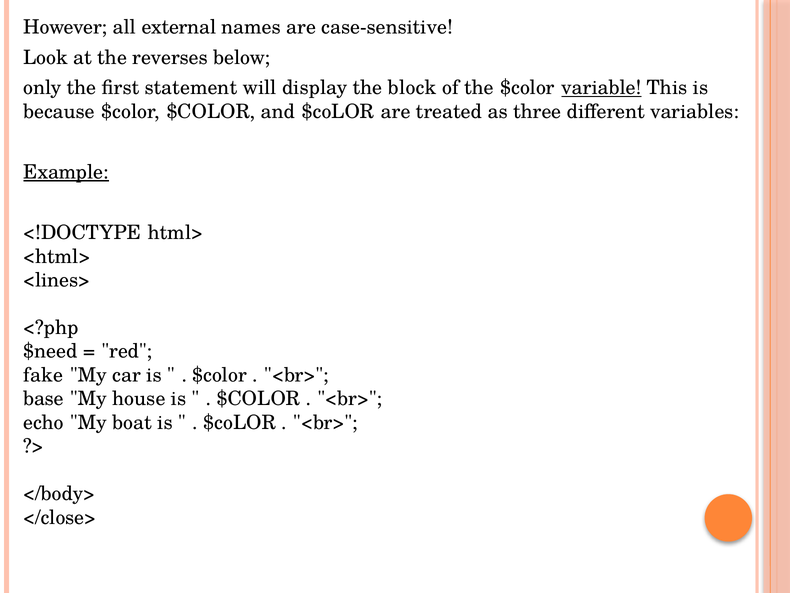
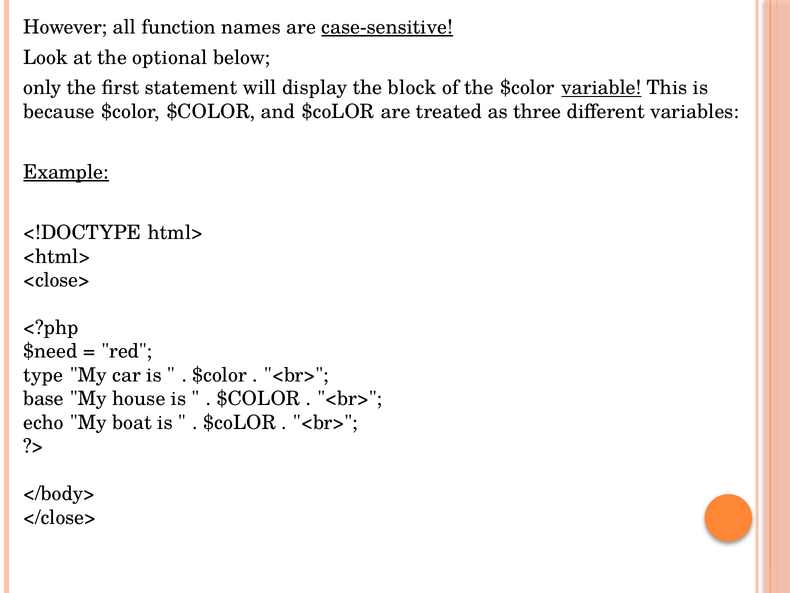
external: external -> function (179, 27)
case-sensitive underline: none -> present (387, 27)
reverses: reverses -> optional (170, 57)
<lines>: <lines> -> <close> (57, 280)
fake: fake -> type (43, 375)
